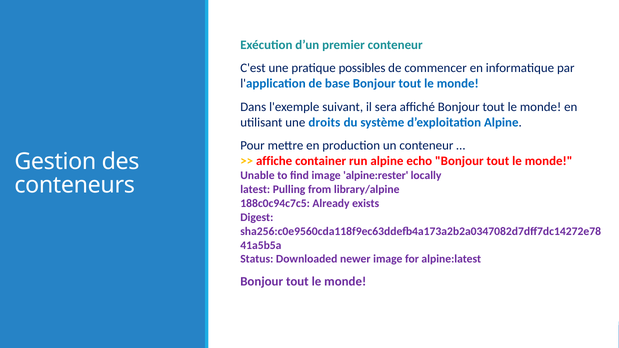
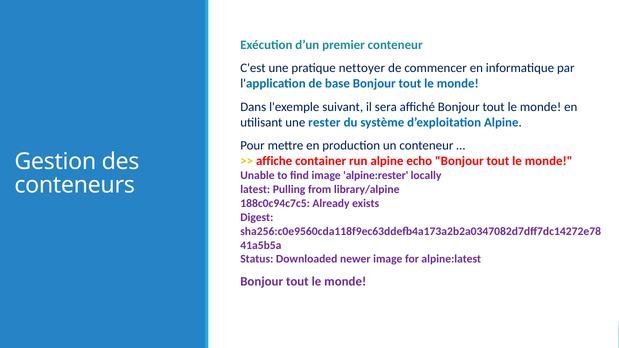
possibles: possibles -> nettoyer (362, 68)
droits: droits -> rester (324, 122)
